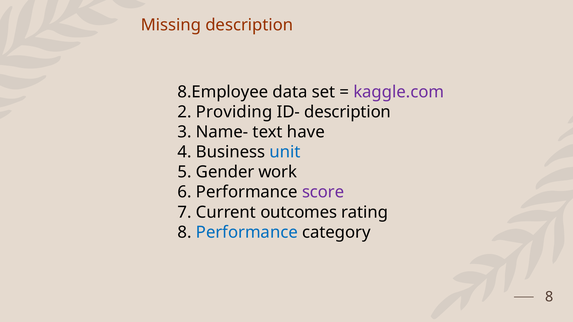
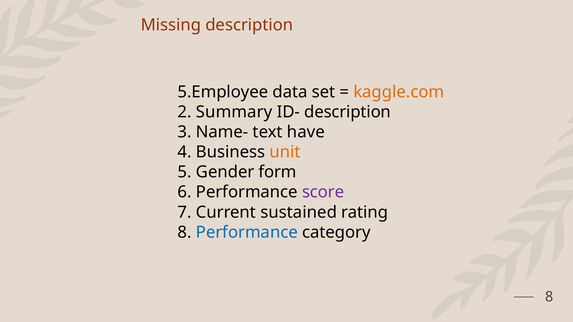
8.Employee: 8.Employee -> 5.Employee (223, 92)
kaggle.com colour: purple -> orange (399, 92)
Providing: Providing -> Summary (234, 112)
unit colour: blue -> orange (285, 152)
work: work -> form (278, 172)
outcomes: outcomes -> sustained (299, 212)
